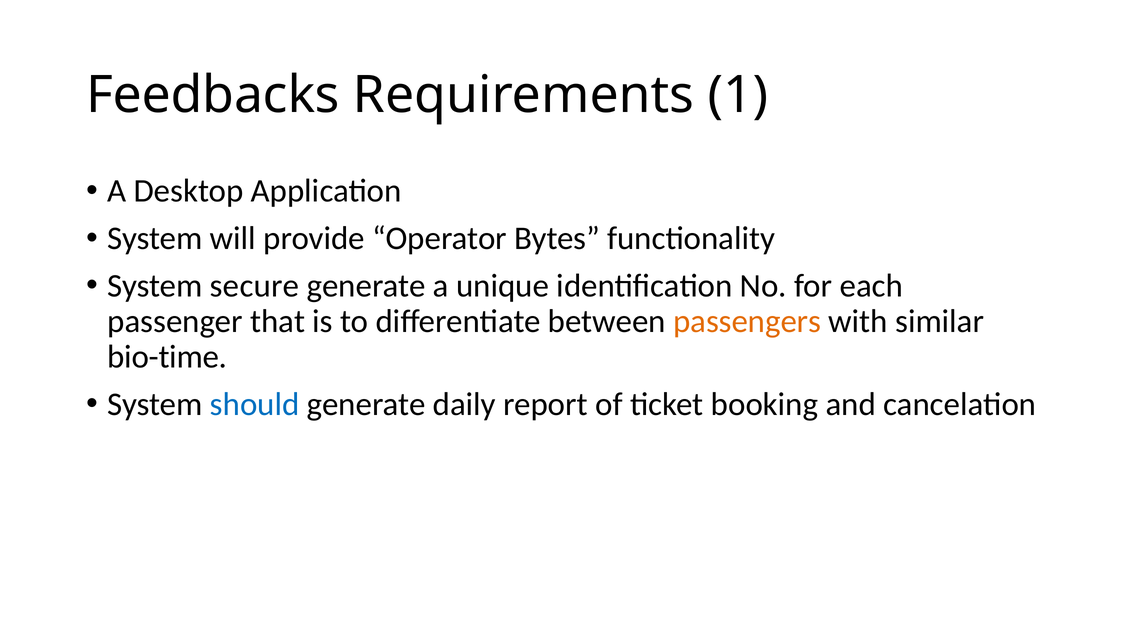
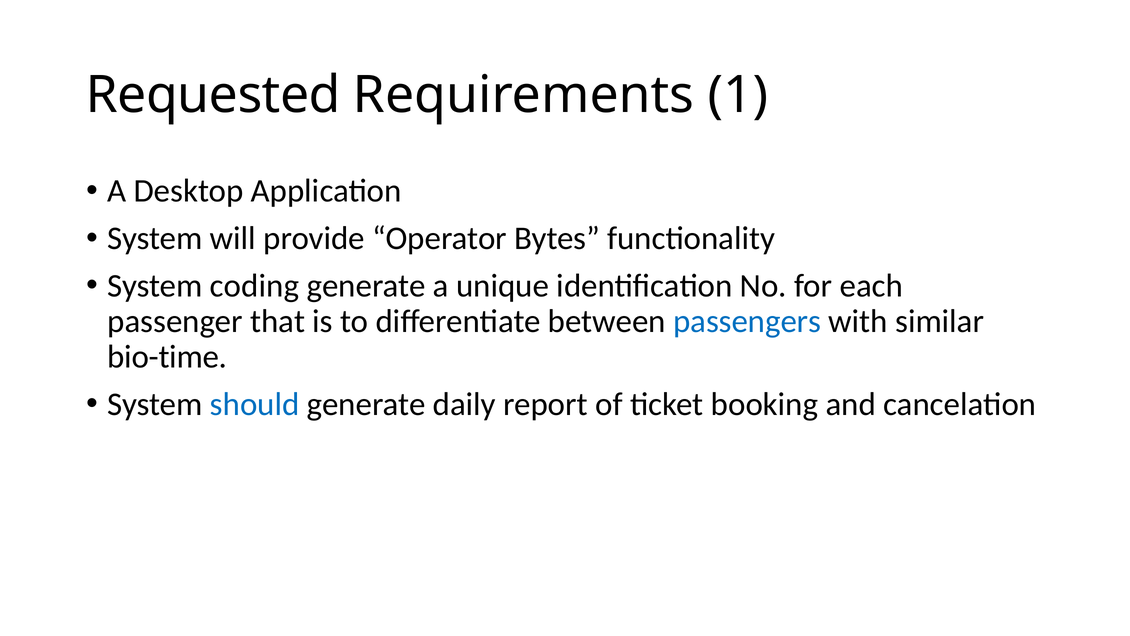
Feedbacks: Feedbacks -> Requested (213, 95)
secure: secure -> coding (255, 286)
passengers colour: orange -> blue (747, 321)
